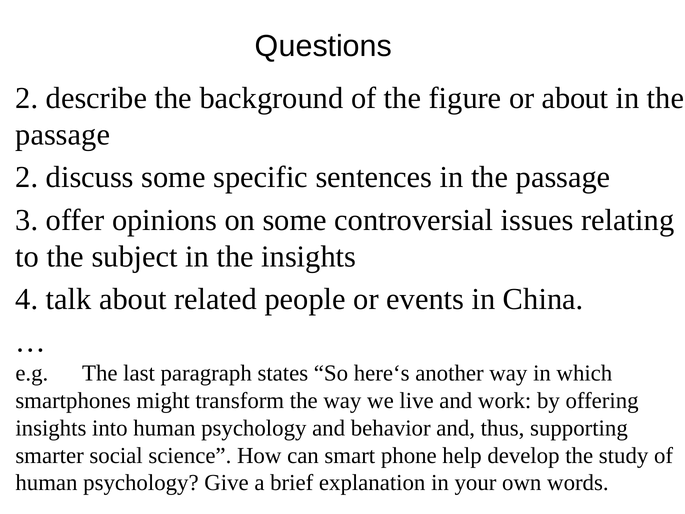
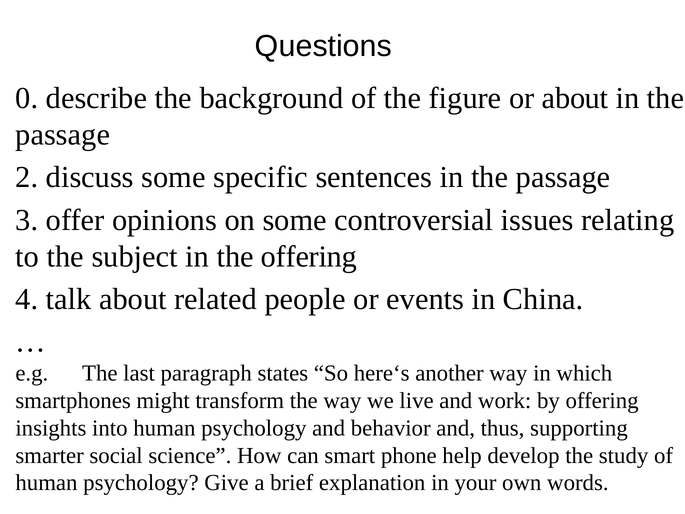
2: 2 -> 0 (27, 98)
the insights: insights -> offering (309, 256)
